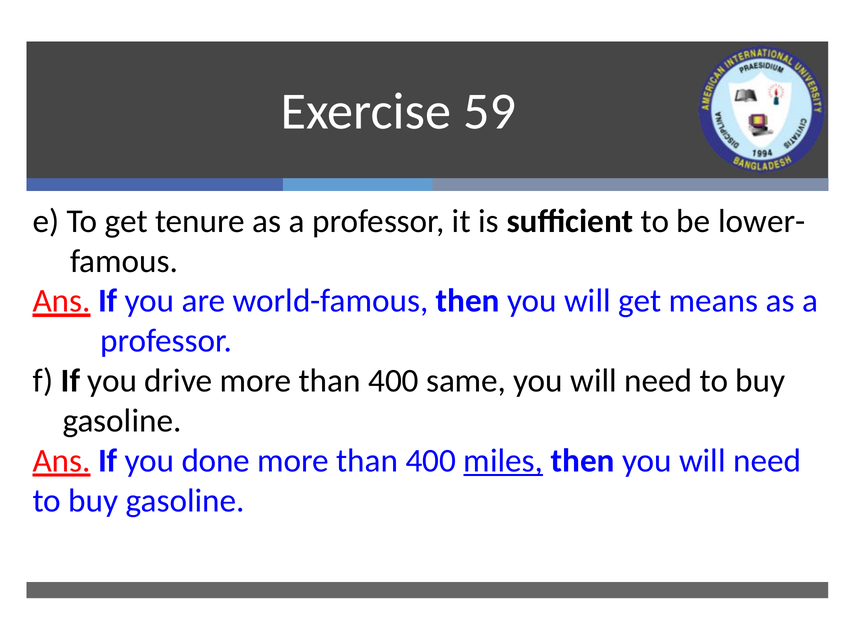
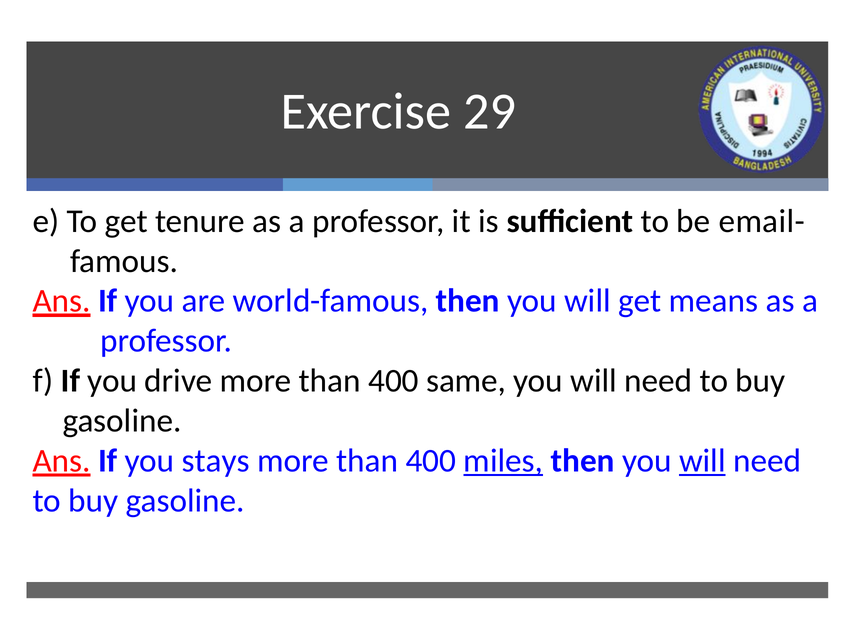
59: 59 -> 29 (490, 112)
lower-: lower- -> email- (762, 221)
done: done -> stays (216, 461)
will underline: none -> present (702, 461)
